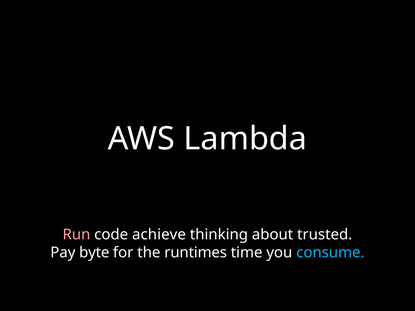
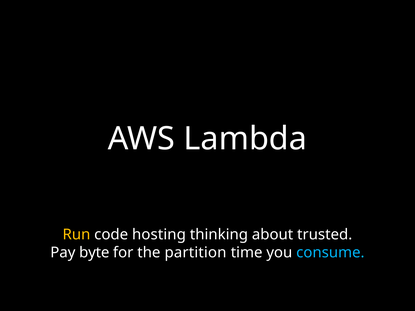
Run colour: pink -> yellow (76, 235)
achieve: achieve -> hosting (159, 235)
runtimes: runtimes -> partition (195, 253)
